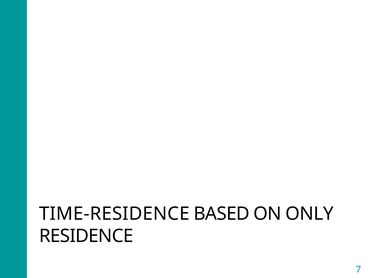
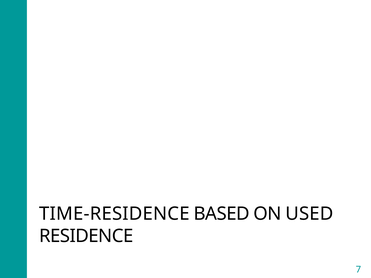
ONLY: ONLY -> USED (309, 214)
